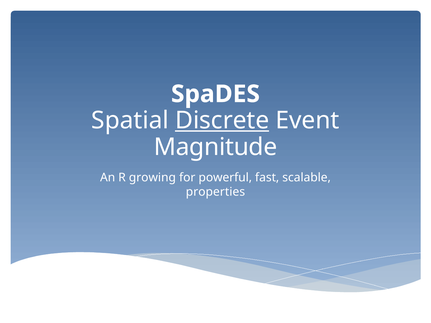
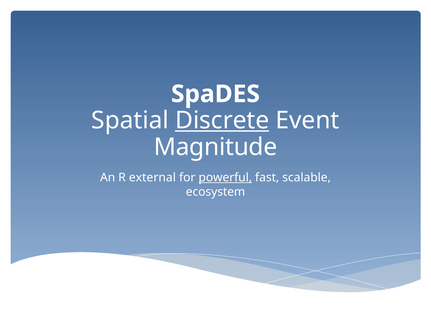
growing: growing -> external (152, 178)
powerful underline: none -> present (225, 178)
properties: properties -> ecosystem (216, 192)
